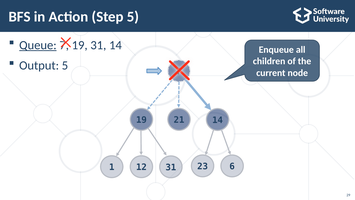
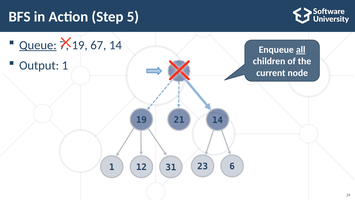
31: 31 -> 67 (98, 45)
all underline: none -> present (301, 50)
Output 5: 5 -> 1 (65, 65)
